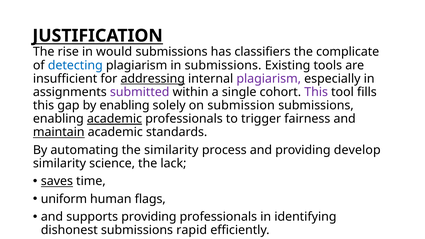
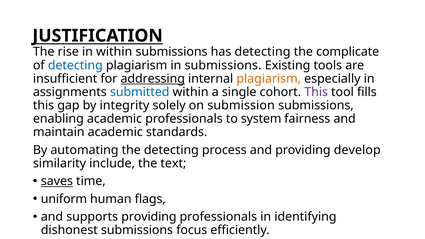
in would: would -> within (114, 52)
has classifiers: classifiers -> detecting (262, 52)
plagiarism colour: purple -> orange (269, 79)
submitted colour: purple -> blue (140, 92)
by enabling: enabling -> integrity (124, 105)
academic underline: present -> none (115, 119)
trigger: trigger -> system (261, 119)
maintain underline: present -> none (59, 132)
the similarity: similarity -> detecting (171, 150)
science: science -> include (112, 163)
lack: lack -> text (173, 163)
rapid: rapid -> focus (192, 230)
